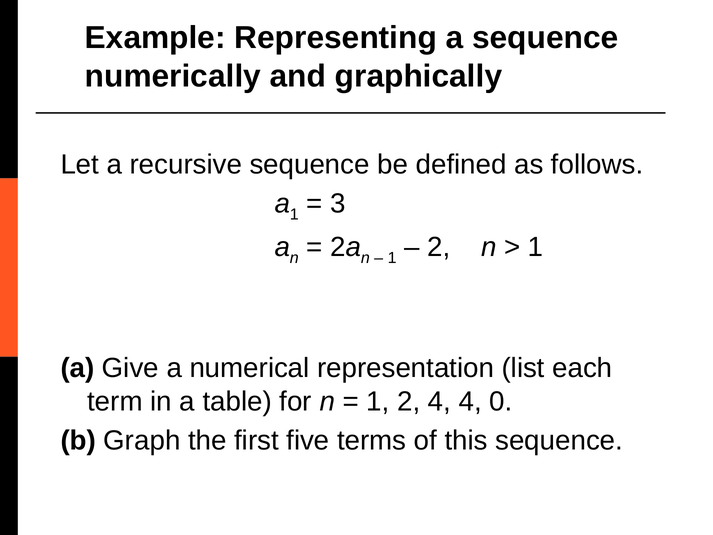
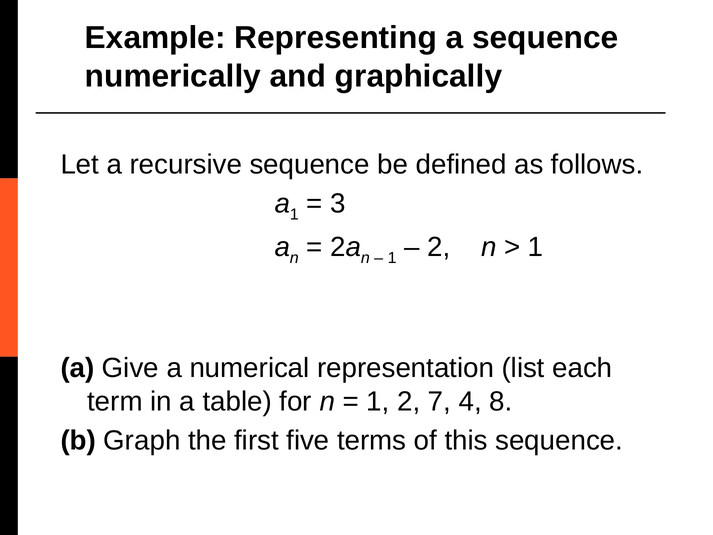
2 4: 4 -> 7 (439, 401)
0: 0 -> 8 (501, 401)
